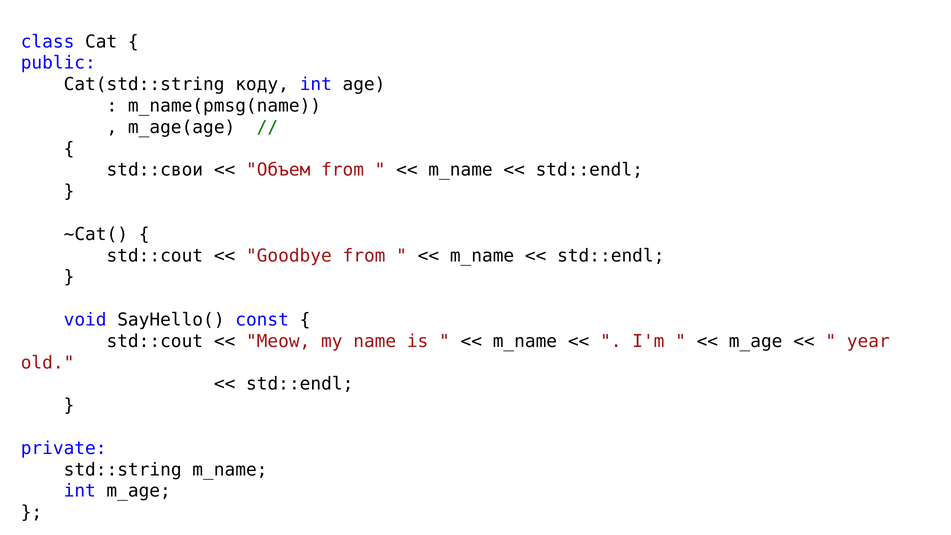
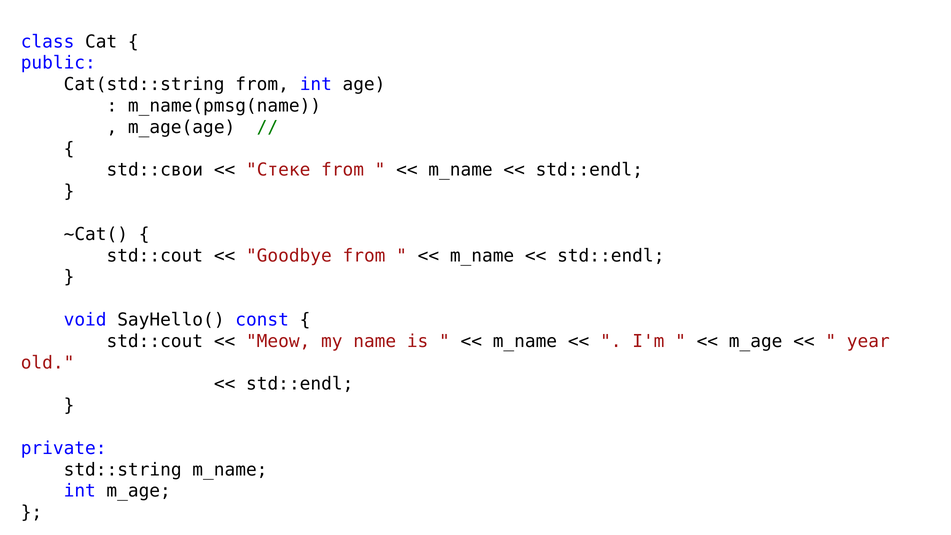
Cat(std::string коду: коду -> from (262, 84)
Объем: Объем -> Стеке (278, 170)
